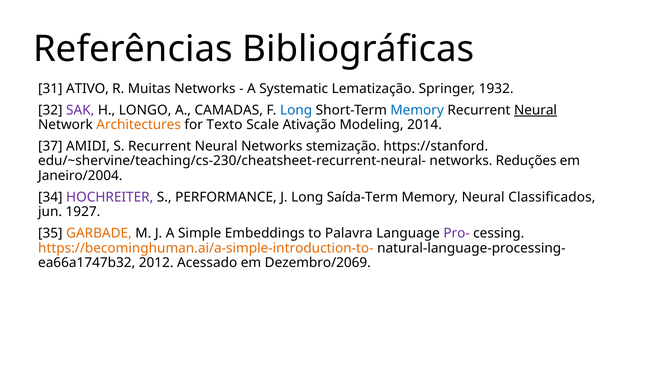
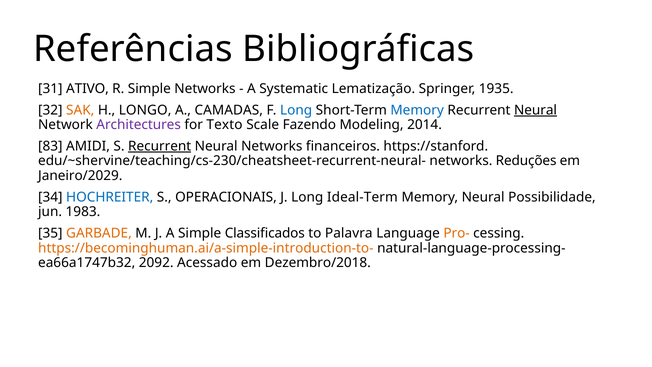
R Muitas: Muitas -> Simple (149, 89)
1932: 1932 -> 1935 (496, 89)
SAK colour: purple -> orange (80, 110)
Architectures colour: orange -> purple (139, 125)
Ativação: Ativação -> Fazendo (309, 125)
37: 37 -> 83 (50, 146)
Recurrent underline: none -> present (160, 146)
stemização: stemização -> financeiros (343, 146)
Janeiro/2004: Janeiro/2004 -> Janeiro/2029 (80, 176)
HOCHREITER colour: purple -> blue (110, 197)
PERFORMANCE: PERFORMANCE -> OPERACIONAIS (226, 197)
Saída-Term: Saída-Term -> Ideal-Term (362, 197)
Classificados: Classificados -> Possibilidade (552, 197)
1927: 1927 -> 1983 (83, 212)
Embeddings: Embeddings -> Classificados (265, 233)
Pro- colour: purple -> orange (457, 233)
2012: 2012 -> 2092 (156, 263)
Dezembro/2069: Dezembro/2069 -> Dezembro/2018 (318, 263)
